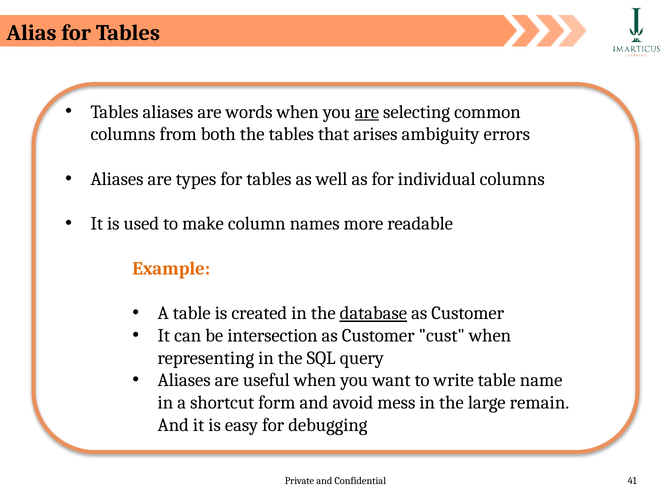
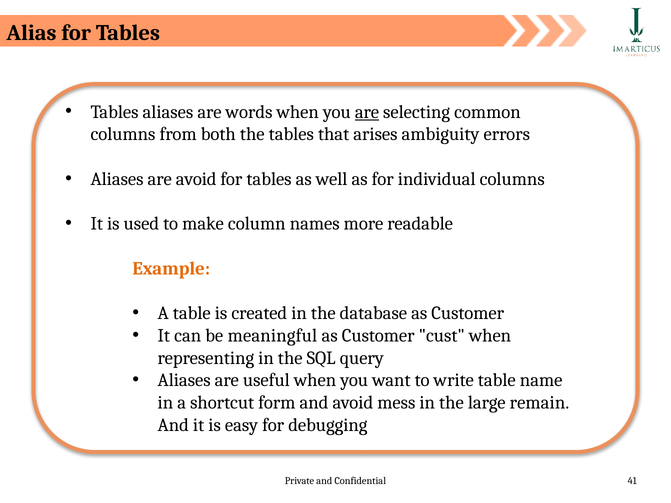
are types: types -> avoid (196, 179)
database underline: present -> none (373, 313)
intersection: intersection -> meaningful (272, 336)
